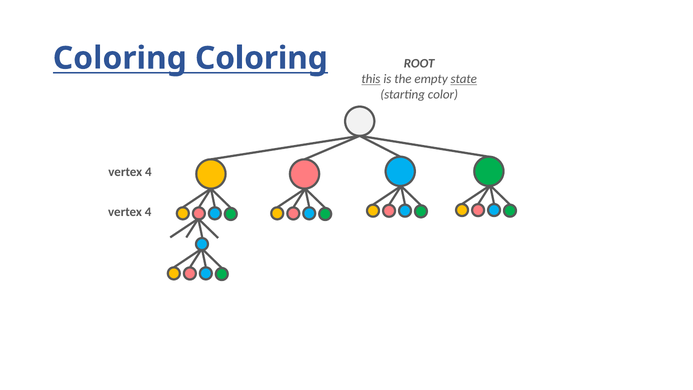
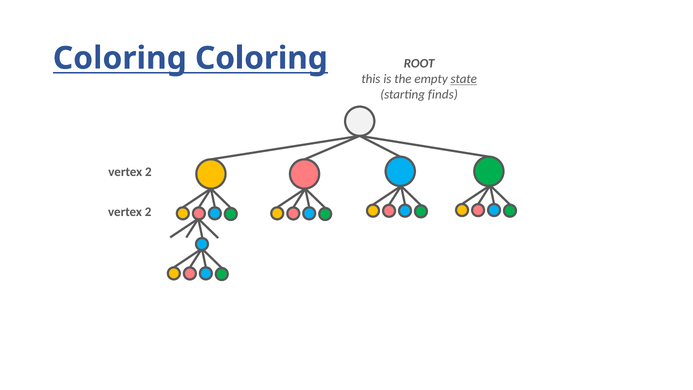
this underline: present -> none (371, 79)
color: color -> finds (443, 95)
4: 4 -> 2 (148, 172)
4: 4 -> 2 (148, 212)
